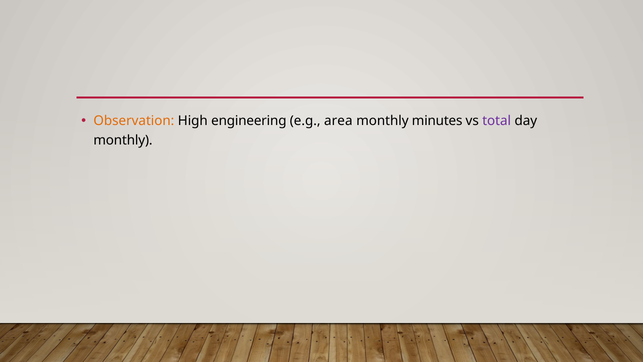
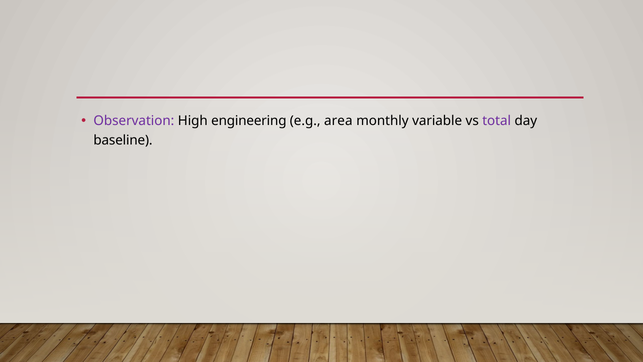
Observation colour: orange -> purple (134, 121)
minutes: minutes -> variable (437, 121)
monthly: monthly -> baseline (123, 140)
